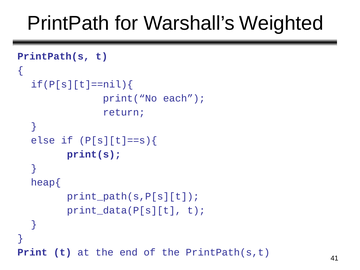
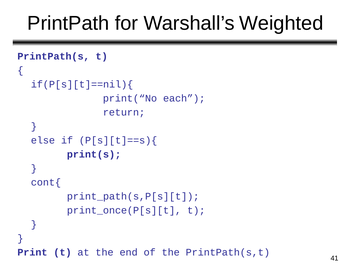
heap{: heap{ -> cont{ (46, 182)
print_data(P[s][t: print_data(P[s][t -> print_once(P[s][t (124, 210)
